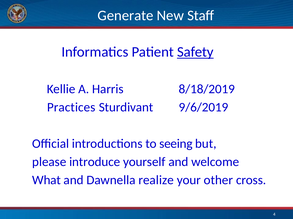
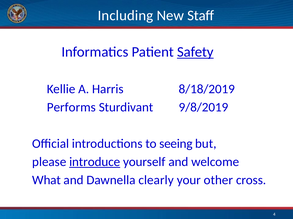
Generate: Generate -> Including (125, 15)
Practices: Practices -> Performs (71, 108)
9/6/2019: 9/6/2019 -> 9/8/2019 (203, 108)
introduce underline: none -> present (95, 162)
realize: realize -> clearly (156, 181)
